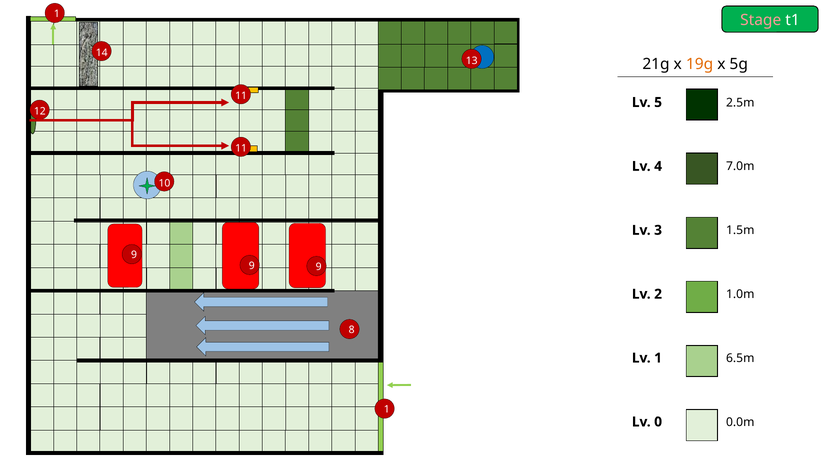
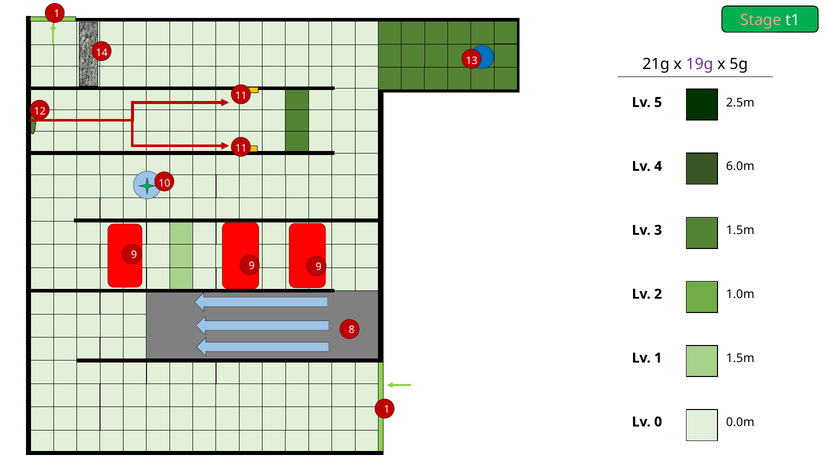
19g colour: orange -> purple (700, 64)
7.0m: 7.0m -> 6.0m (740, 166)
6.5m: 6.5m -> 1.5m (740, 358)
